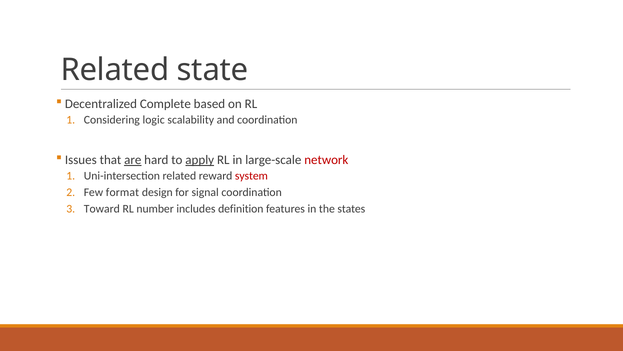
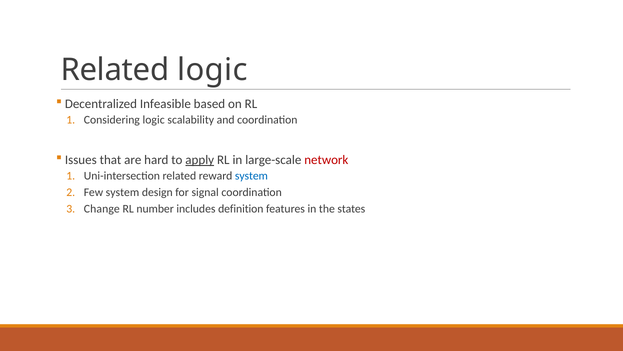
Related state: state -> logic (212, 70)
Complete: Complete -> Infeasible (165, 104)
are underline: present -> none (133, 160)
system colour: red -> blue (251, 176)
Few format: format -> system (122, 192)
Toward: Toward -> Change (102, 209)
